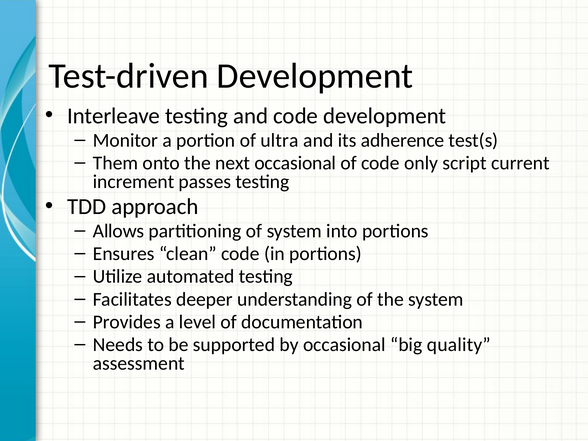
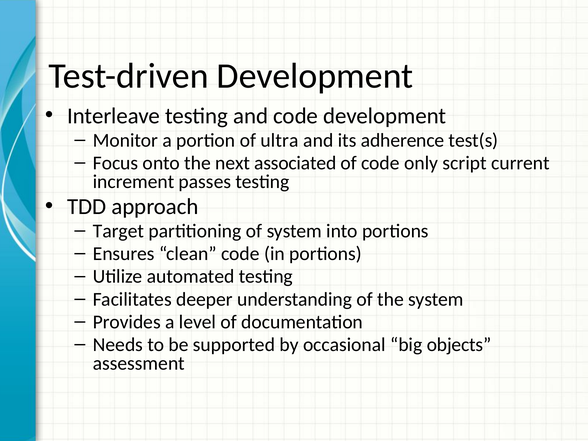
Them: Them -> Focus (116, 163)
next occasional: occasional -> associated (295, 163)
Allows: Allows -> Target (118, 231)
quality: quality -> objects (459, 345)
